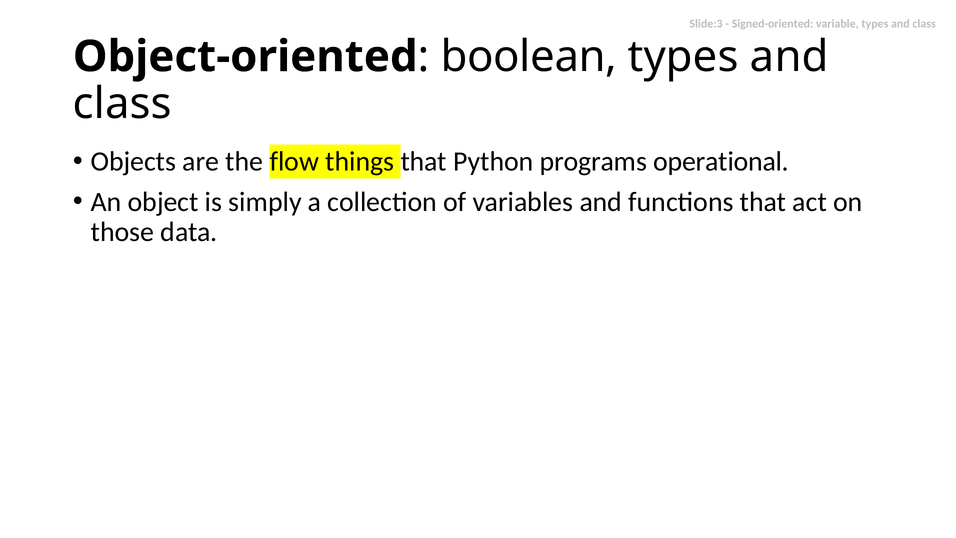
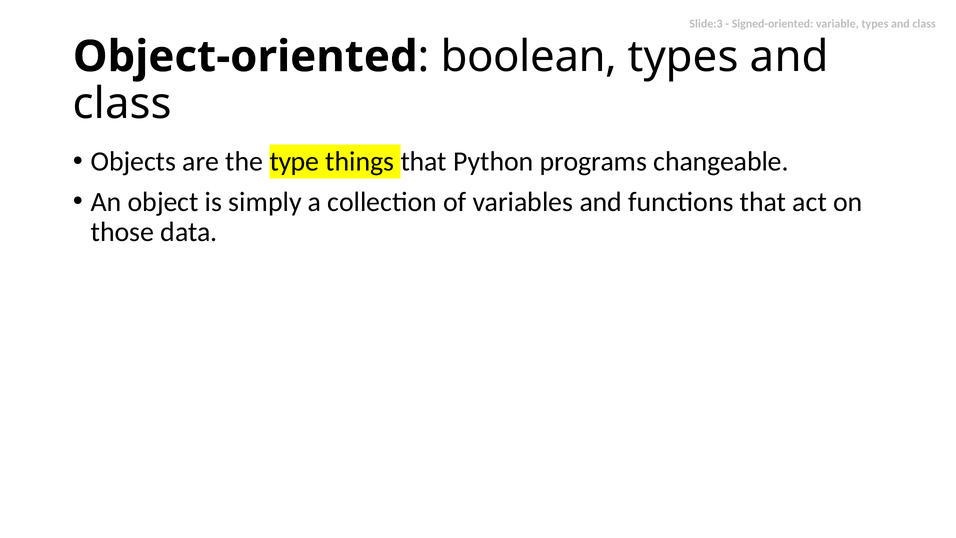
flow: flow -> type (294, 162)
operational: operational -> changeable (721, 162)
